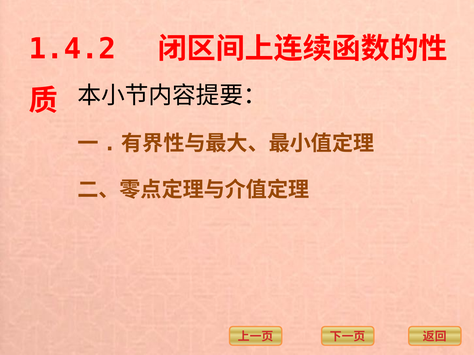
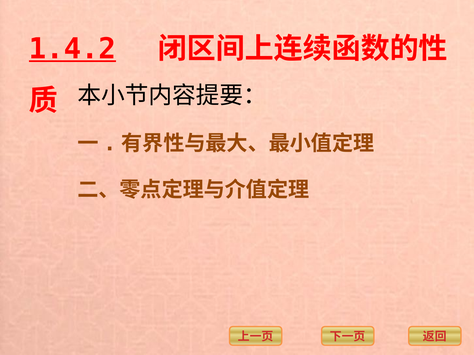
1.4.2 underline: none -> present (72, 49)
